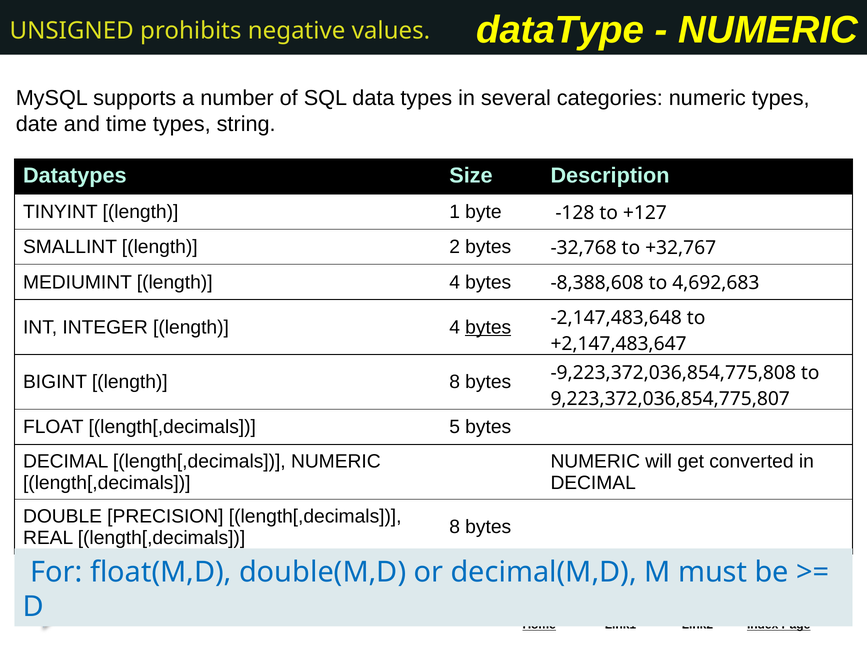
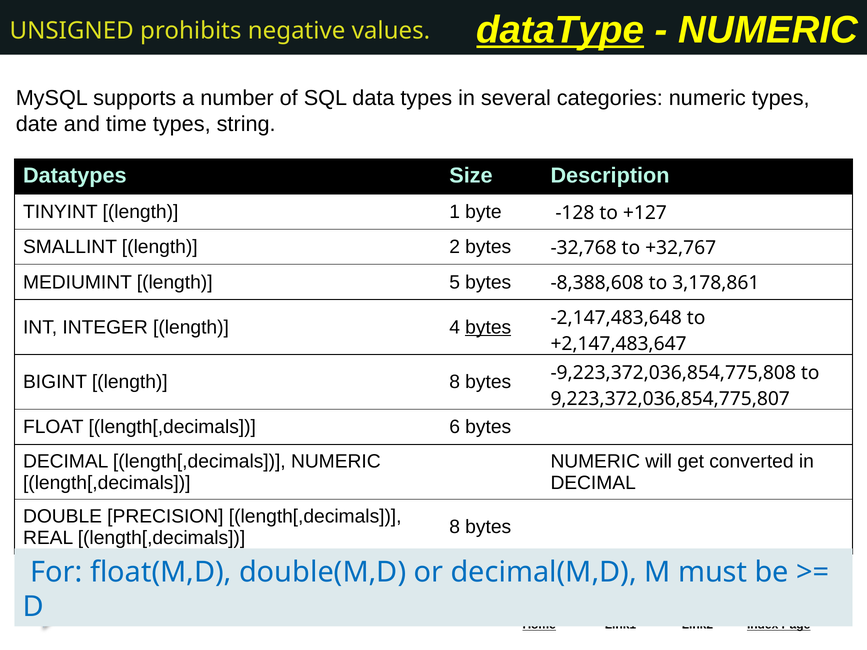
dataType underline: none -> present (560, 30)
MEDIUMINT length 4: 4 -> 5 (455, 282)
4,692,683: 4,692,683 -> 3,178,861 (716, 283)
5: 5 -> 6 (455, 427)
